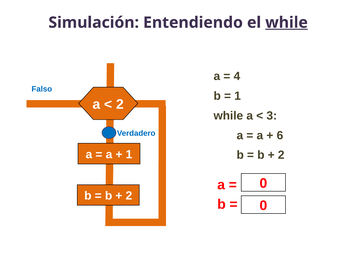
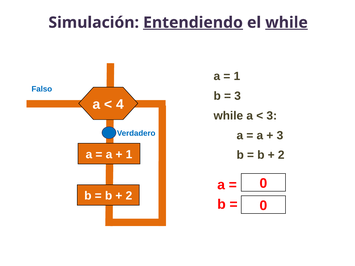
Entendiendo underline: none -> present (193, 23)
4: 4 -> 1 (237, 76)
1: 1 -> 3 (238, 96)
2: 2 -> 4 (120, 104)
6: 6 -> 3 (280, 135)
